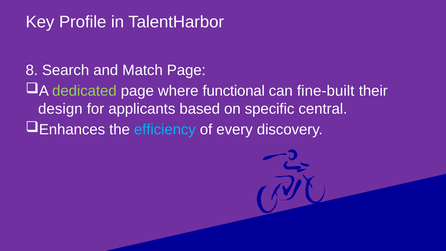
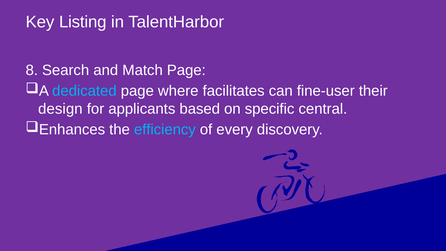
Profile: Profile -> Listing (83, 22)
dedicated colour: light green -> light blue (84, 91)
functional: functional -> facilitates (234, 91)
fine-built: fine-built -> fine-user (326, 91)
